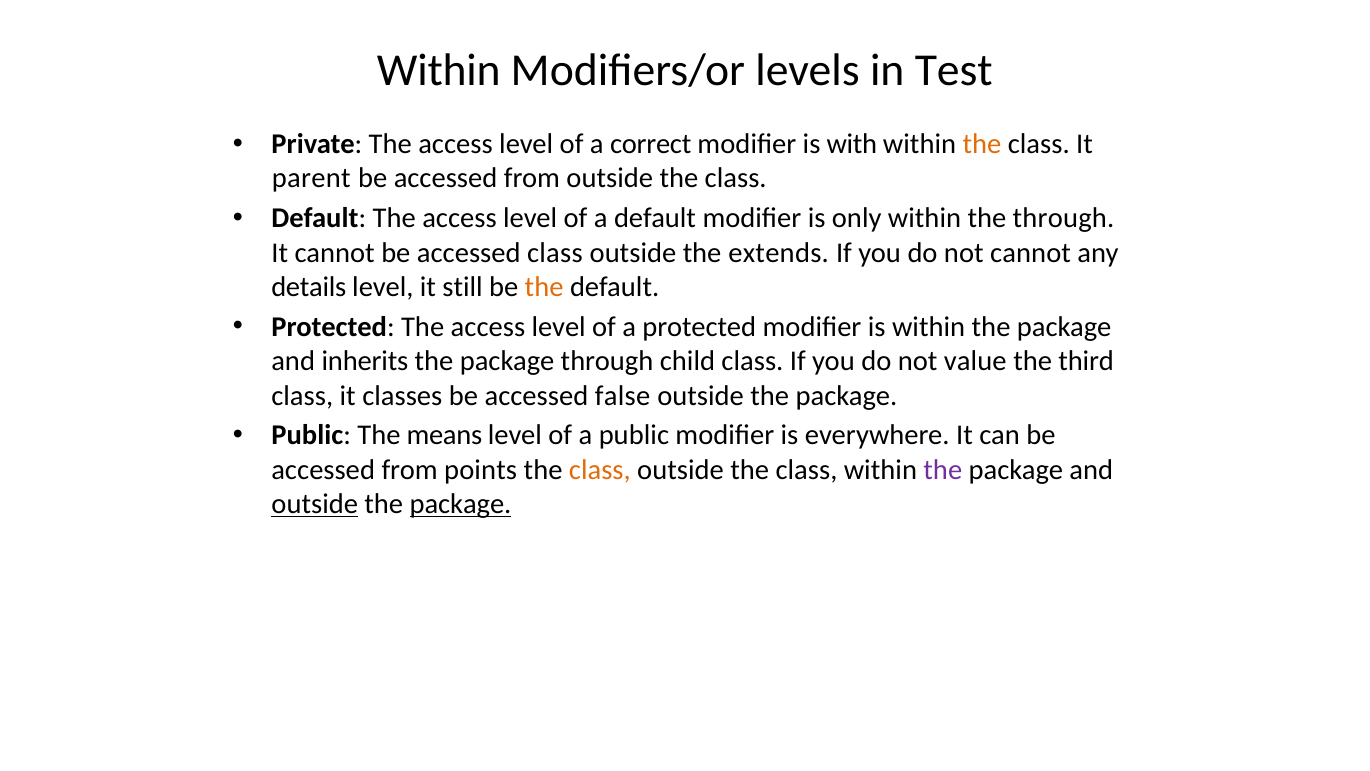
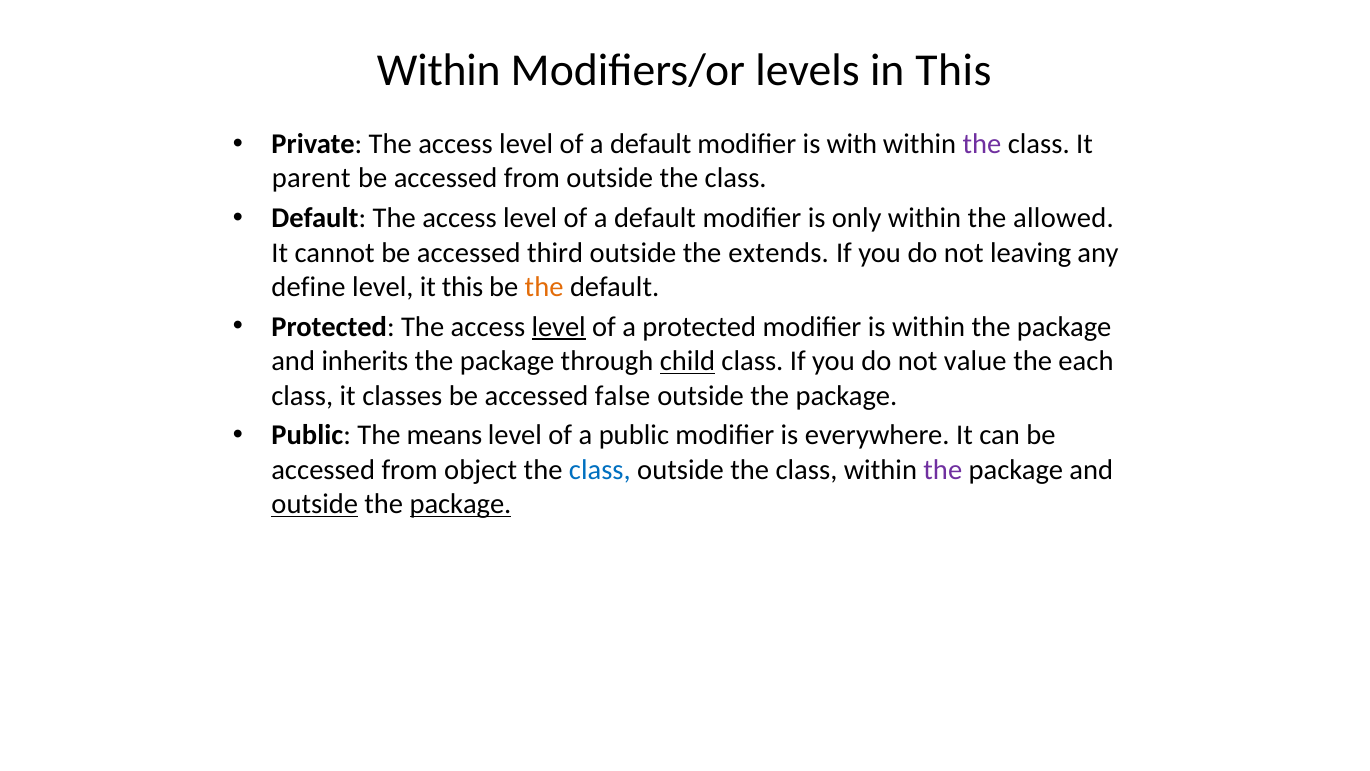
in Test: Test -> This (953, 70)
correct: correct -> default (651, 144)
the colour: orange -> purple (982, 144)
the through: through -> allowed (1063, 218)
accessed class: class -> third (555, 253)
not cannot: cannot -> leaving (1031, 253)
details: details -> define (309, 287)
it still: still -> this (463, 287)
level underline: none -> present (559, 327)
child underline: none -> present (687, 361)
third: third -> each (1086, 361)
points: points -> object (481, 470)
class colour: orange -> blue (600, 470)
